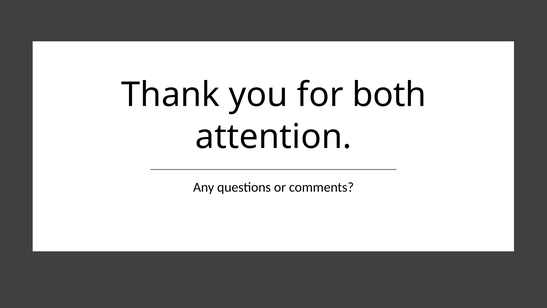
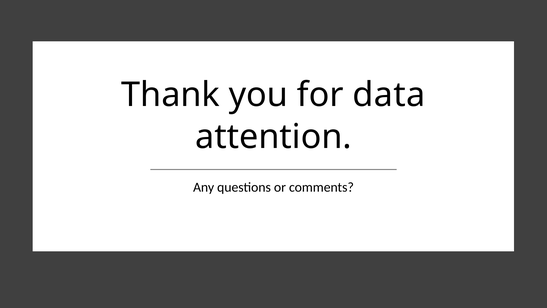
both: both -> data (389, 95)
